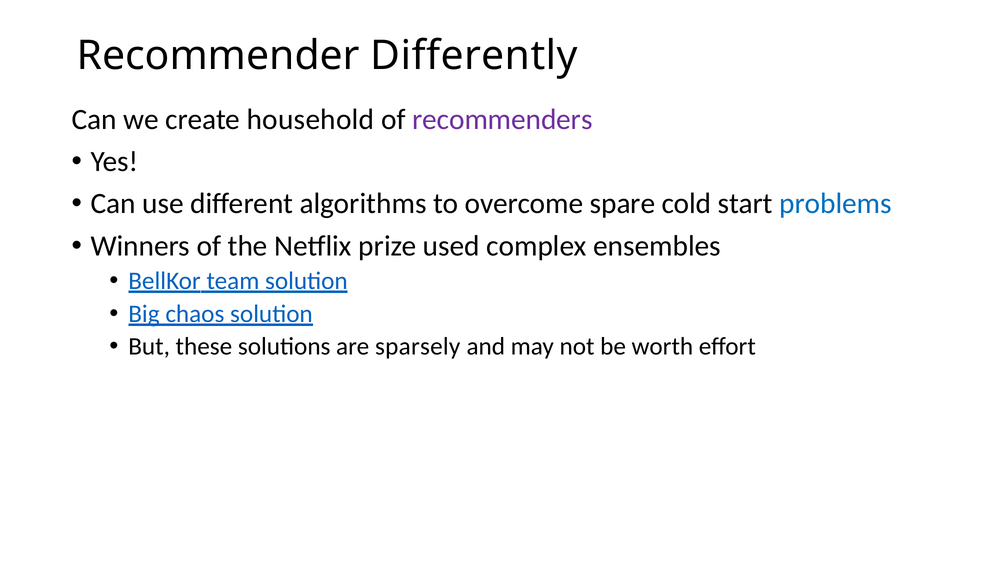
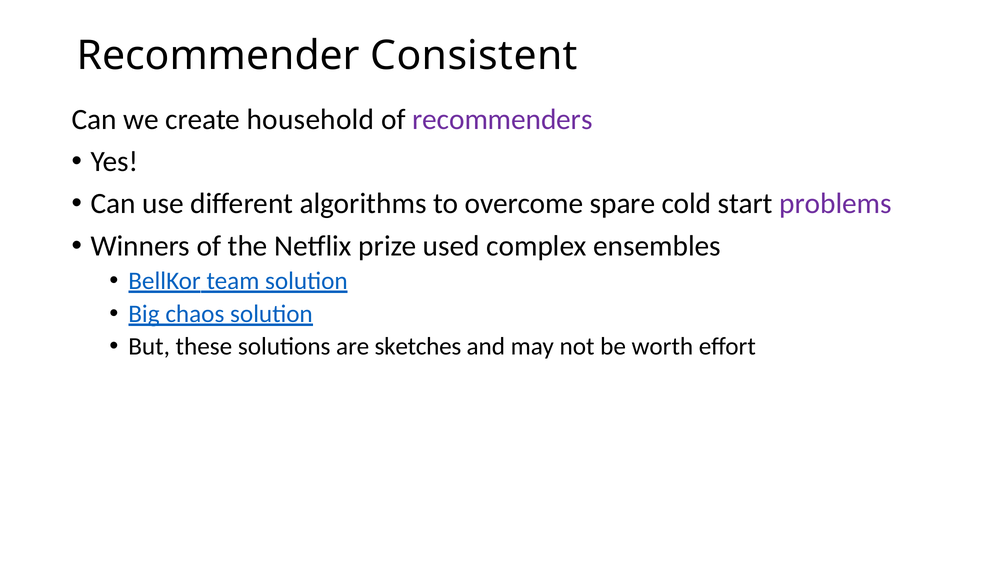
Differently: Differently -> Consistent (474, 56)
problems colour: blue -> purple (836, 204)
sparsely: sparsely -> sketches (418, 347)
